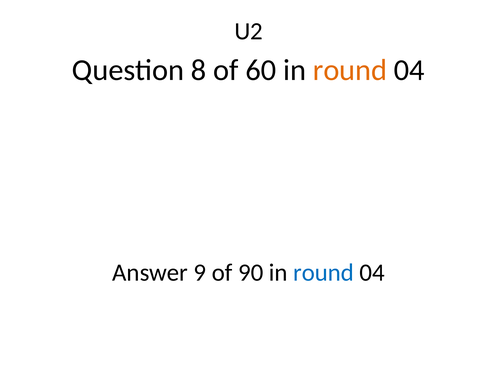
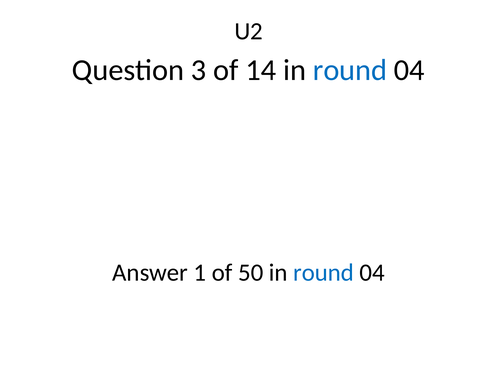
8: 8 -> 3 (199, 70)
60: 60 -> 14 (261, 70)
round colour: orange -> blue (350, 70)
9: 9 -> 1 (200, 273)
90: 90 -> 50 (251, 273)
